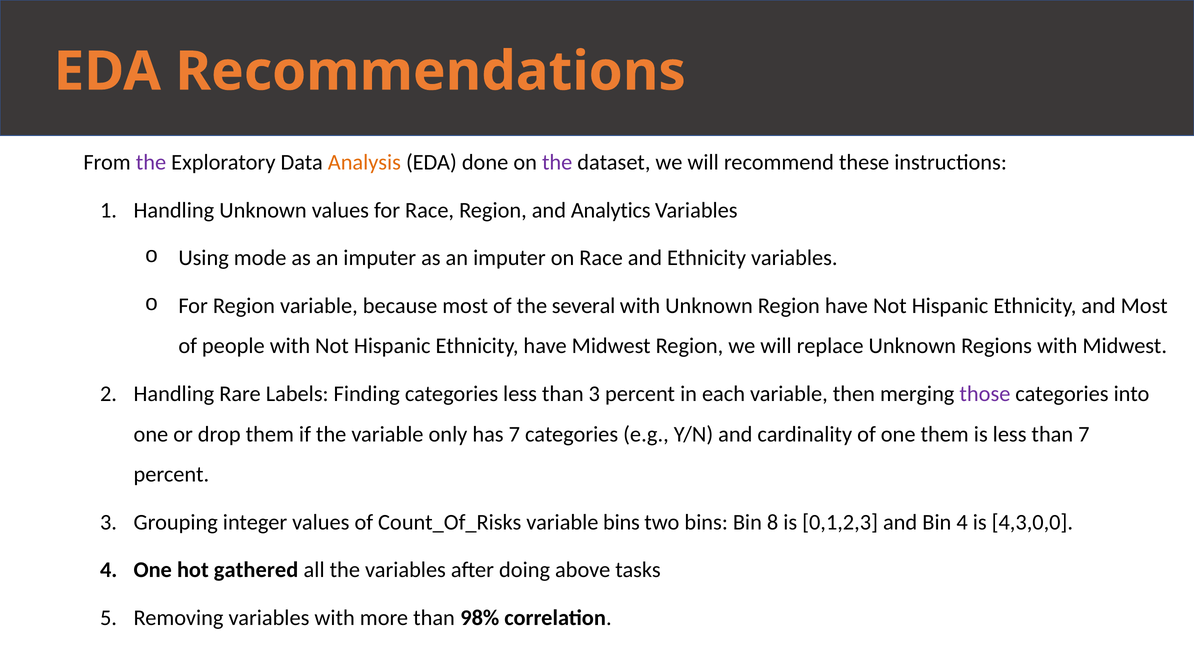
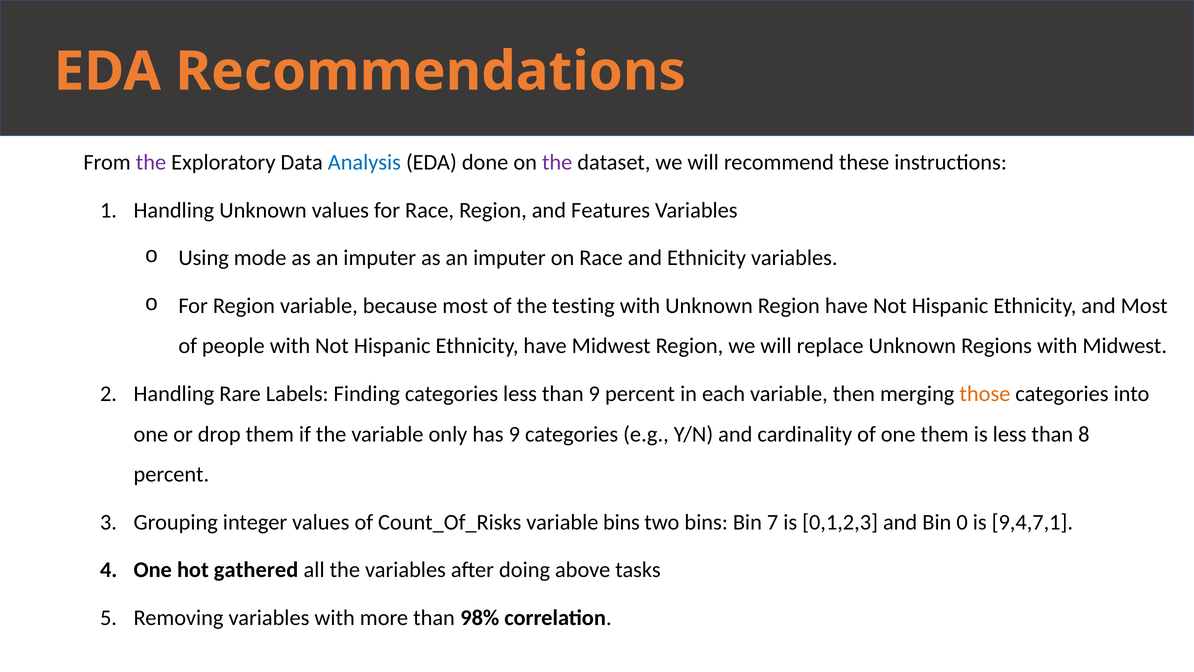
Analysis colour: orange -> blue (364, 162)
Analytics: Analytics -> Features (611, 210)
several: several -> testing (583, 306)
than 3: 3 -> 9 (594, 394)
those colour: purple -> orange (985, 394)
has 7: 7 -> 9 (514, 434)
than 7: 7 -> 8 (1084, 434)
8: 8 -> 7 (773, 522)
Bin 4: 4 -> 0 (962, 522)
4,3,0,0: 4,3,0,0 -> 9,4,7,1 (1032, 522)
